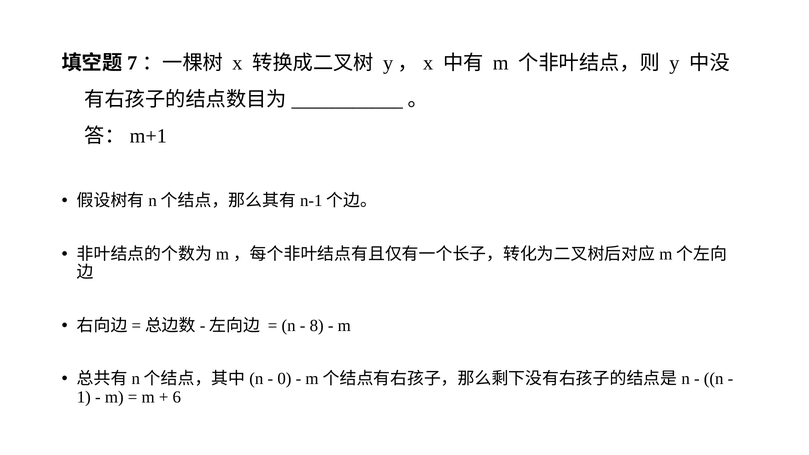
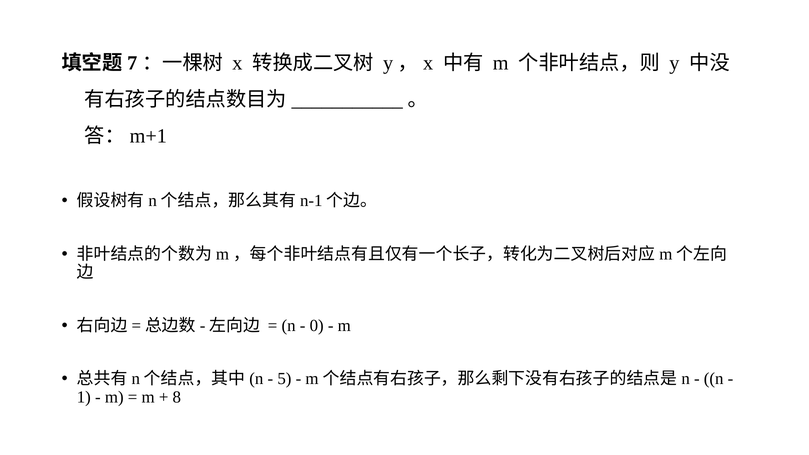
8: 8 -> 0 (317, 326)
0: 0 -> 5 (284, 379)
6: 6 -> 8 (177, 397)
